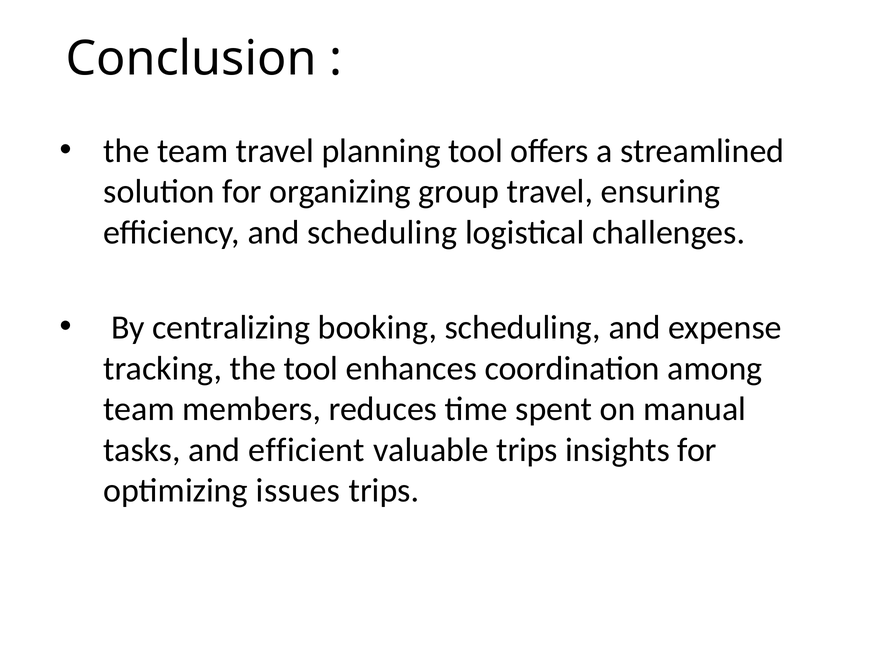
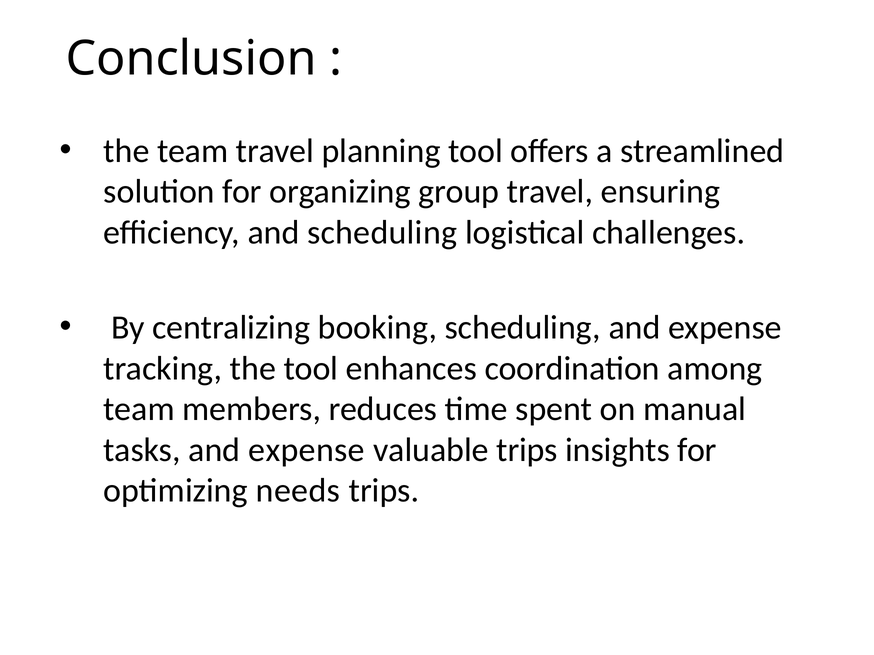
tasks and efficient: efficient -> expense (307, 450)
issues: issues -> needs (298, 491)
